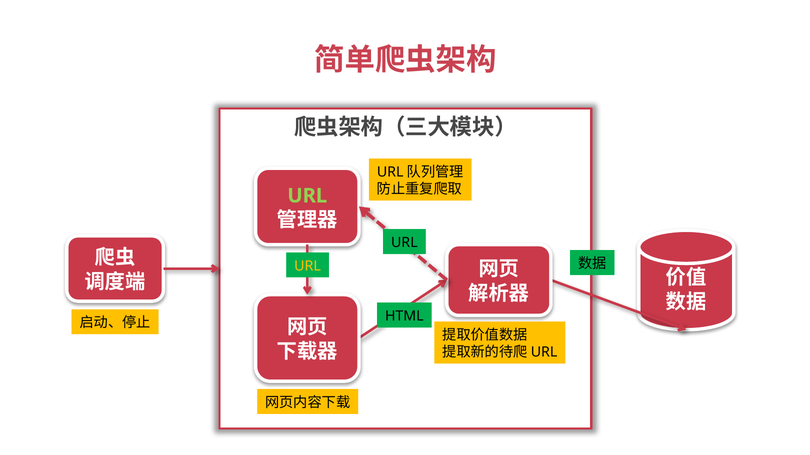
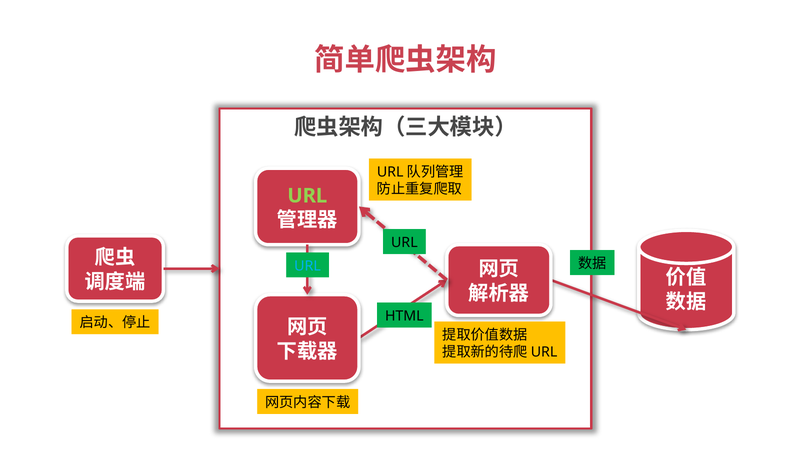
URL colour: yellow -> light blue (308, 266)
